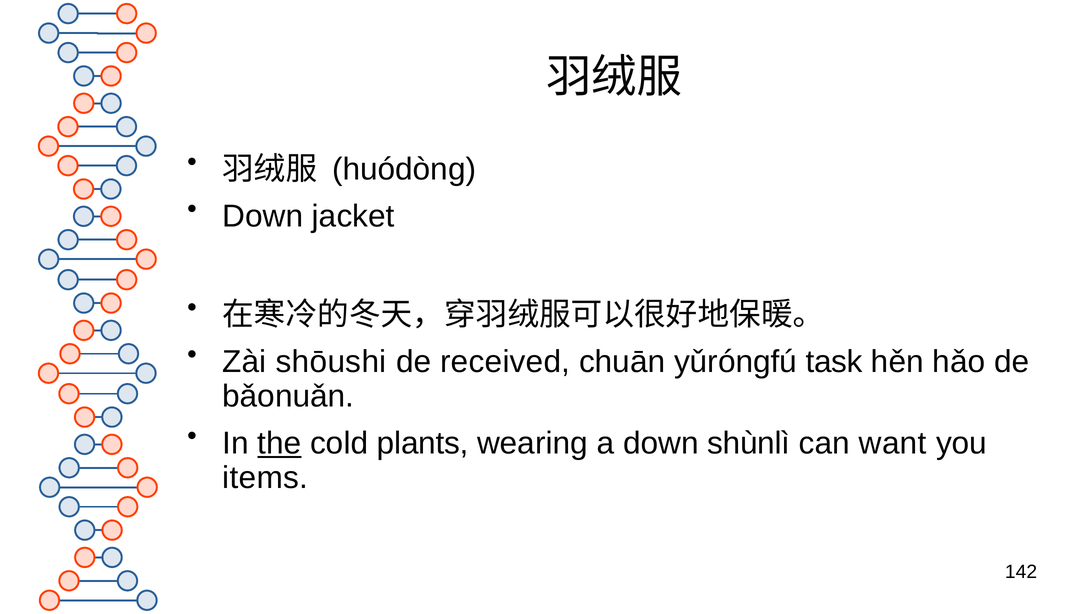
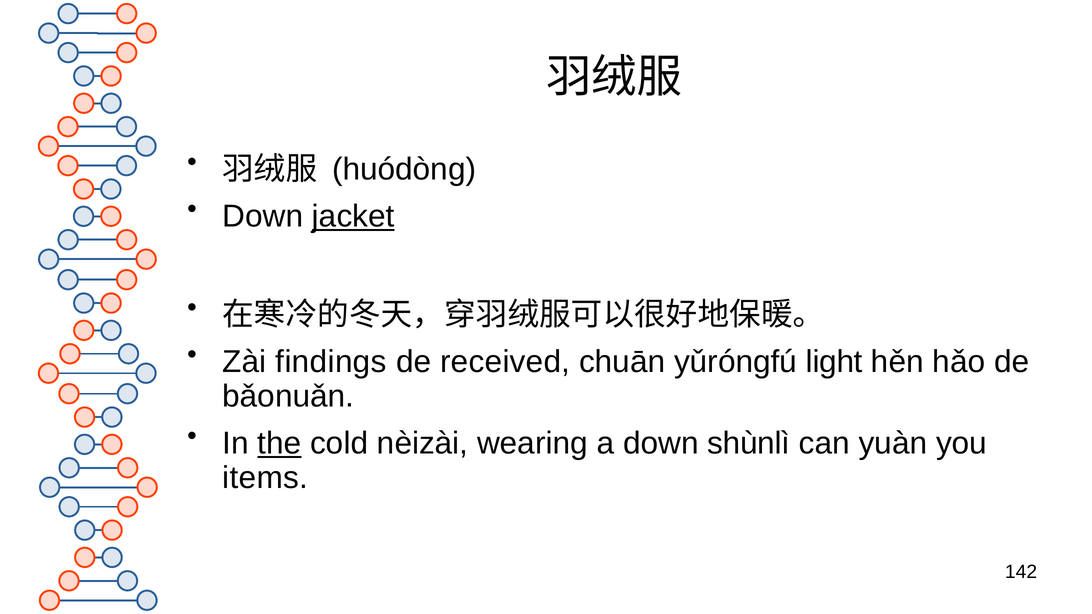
jacket underline: none -> present (353, 217)
shōushi: shōushi -> findings (331, 362)
task: task -> light (834, 362)
plants: plants -> nèizài (423, 444)
want: want -> yuàn (893, 444)
